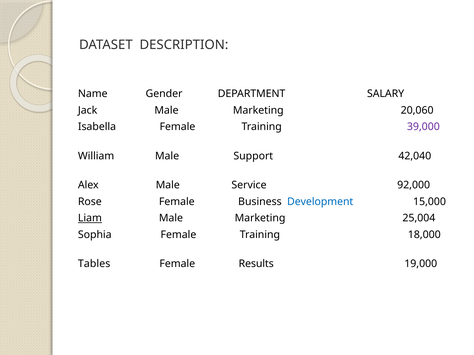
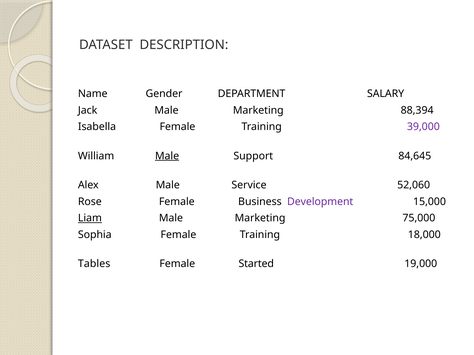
20,060: 20,060 -> 88,394 (417, 110)
Male underline: none -> present (167, 156)
42,040: 42,040 -> 84,645 (415, 156)
92,000: 92,000 -> 52,060 (414, 185)
Development colour: blue -> purple (320, 202)
25,004: 25,004 -> 75,000 (419, 218)
Results: Results -> Started (256, 264)
